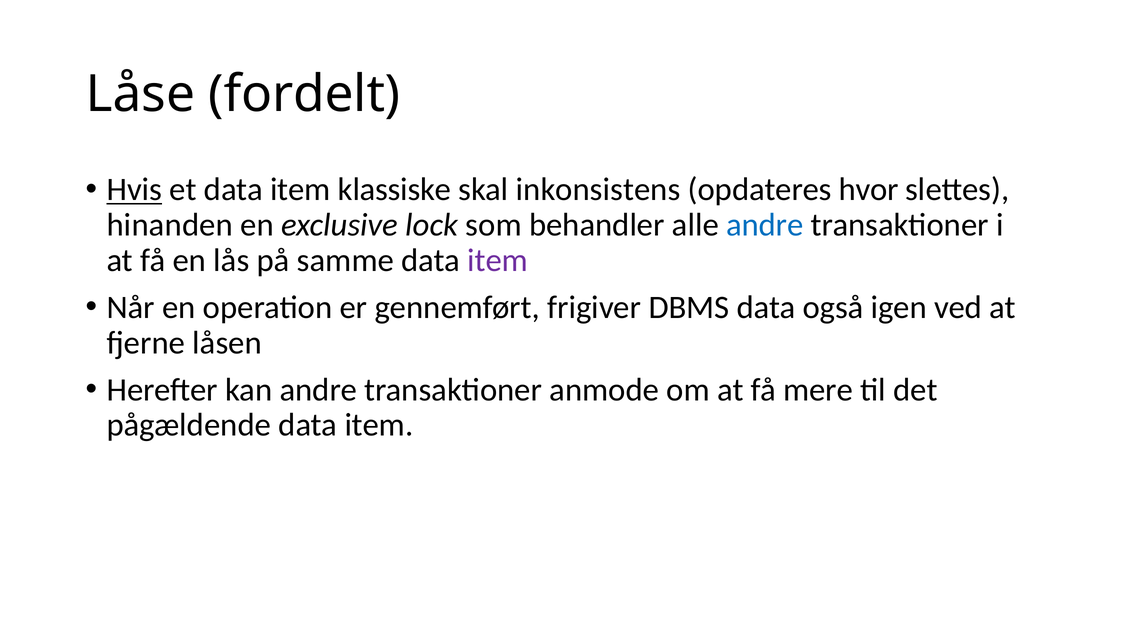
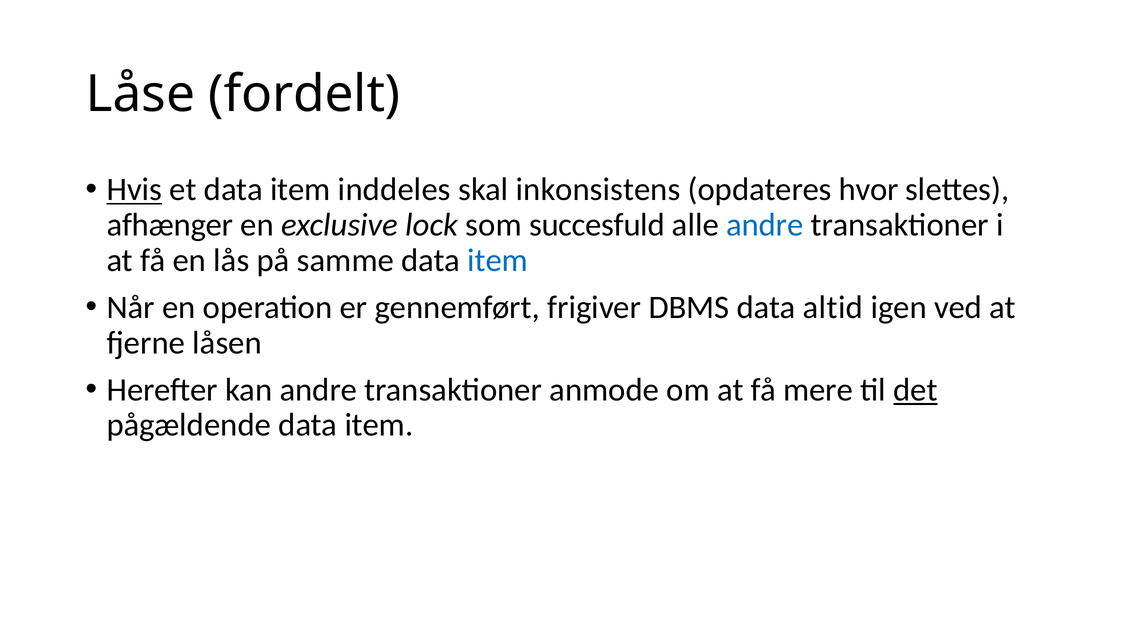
klassiske: klassiske -> inddeles (394, 190)
hinanden: hinanden -> afhænger (170, 225)
behandler: behandler -> succesfuld (597, 225)
item colour: purple -> blue (498, 261)
også: også -> altid (833, 308)
det underline: none -> present (915, 390)
